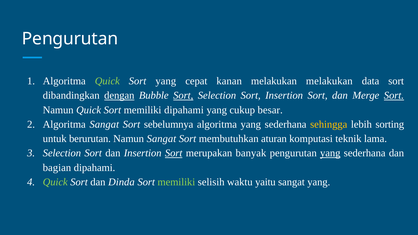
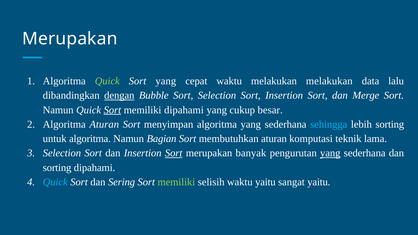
Pengurutan: Pengurutan -> Merupakan (70, 39)
cepat kanan: kanan -> waktu (229, 81)
data sort: sort -> lalu (396, 81)
Sort underline: present -> none (183, 96)
Sort underline: present -> none (394, 96)
Sort underline: none -> present (112, 110)
Algoritma Sangat: Sangat -> Aturan (104, 124)
sebelumnya: sebelumnya -> menyimpan (169, 124)
sehingga colour: yellow -> light blue (329, 124)
untuk berurutan: berurutan -> algoritma (90, 139)
Namun Sangat: Sangat -> Bagian (162, 139)
bagian: bagian -> sorting (57, 168)
Quick colour: light green -> light blue (55, 182)
Dinda: Dinda -> Sering (122, 182)
sangat yang: yang -> yaitu (319, 182)
